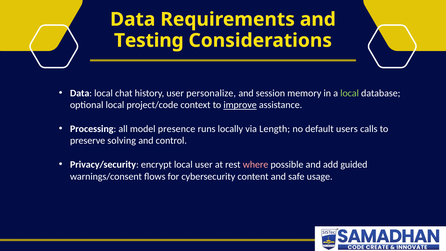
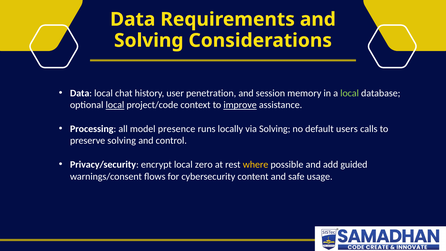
Testing: Testing -> Solving (149, 40)
personalize: personalize -> penetration (211, 93)
local underline: none -> present (115, 105)
via Length: Length -> Solving (275, 129)
local user: user -> zero (204, 164)
where colour: pink -> yellow (256, 164)
